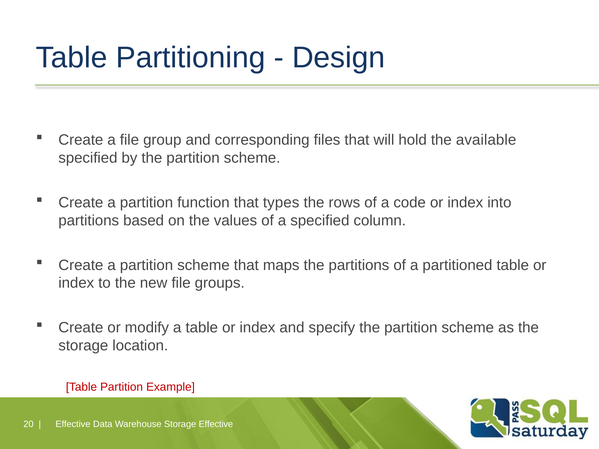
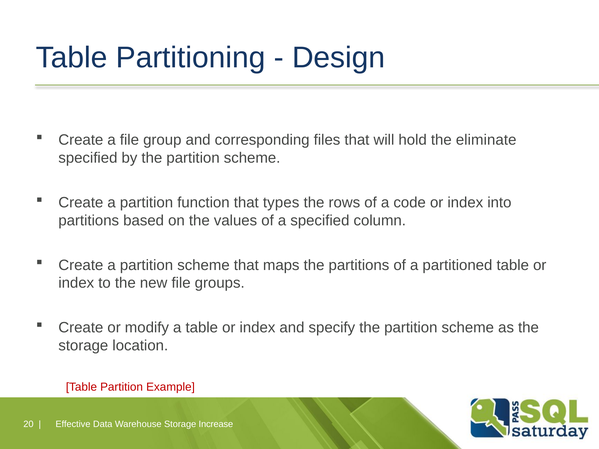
available: available -> eliminate (486, 140)
Storage Effective: Effective -> Increase (216, 424)
